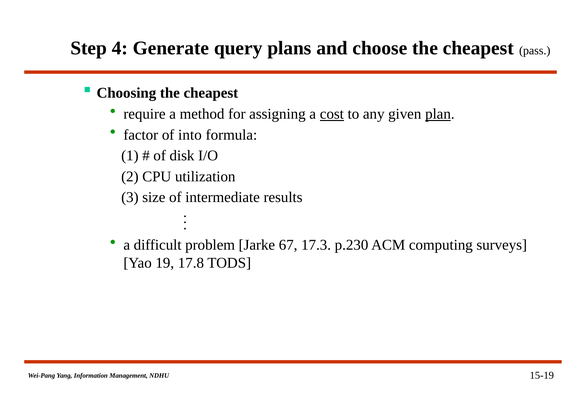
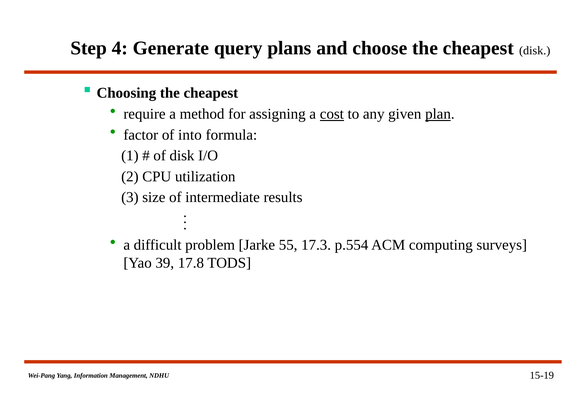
cheapest pass: pass -> disk (535, 51)
67: 67 -> 55 (288, 245)
p.230: p.230 -> p.554 (352, 245)
19: 19 -> 39 (165, 263)
